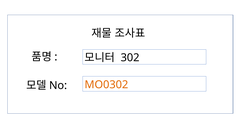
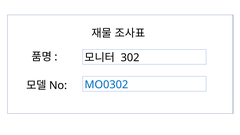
MO0302 colour: orange -> blue (106, 85)
